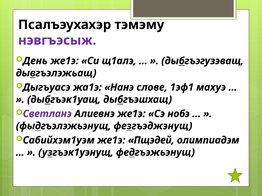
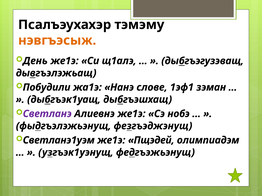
нэвгъэсыж colour: purple -> orange (57, 40)
Дыгъуасэ: Дыгъуасэ -> Побудили (47, 88)
махуэ: махуэ -> зэман (211, 88)
Сабийхэм1уэм: Сабийхэм1уэм -> Светланэ1уэм (59, 141)
